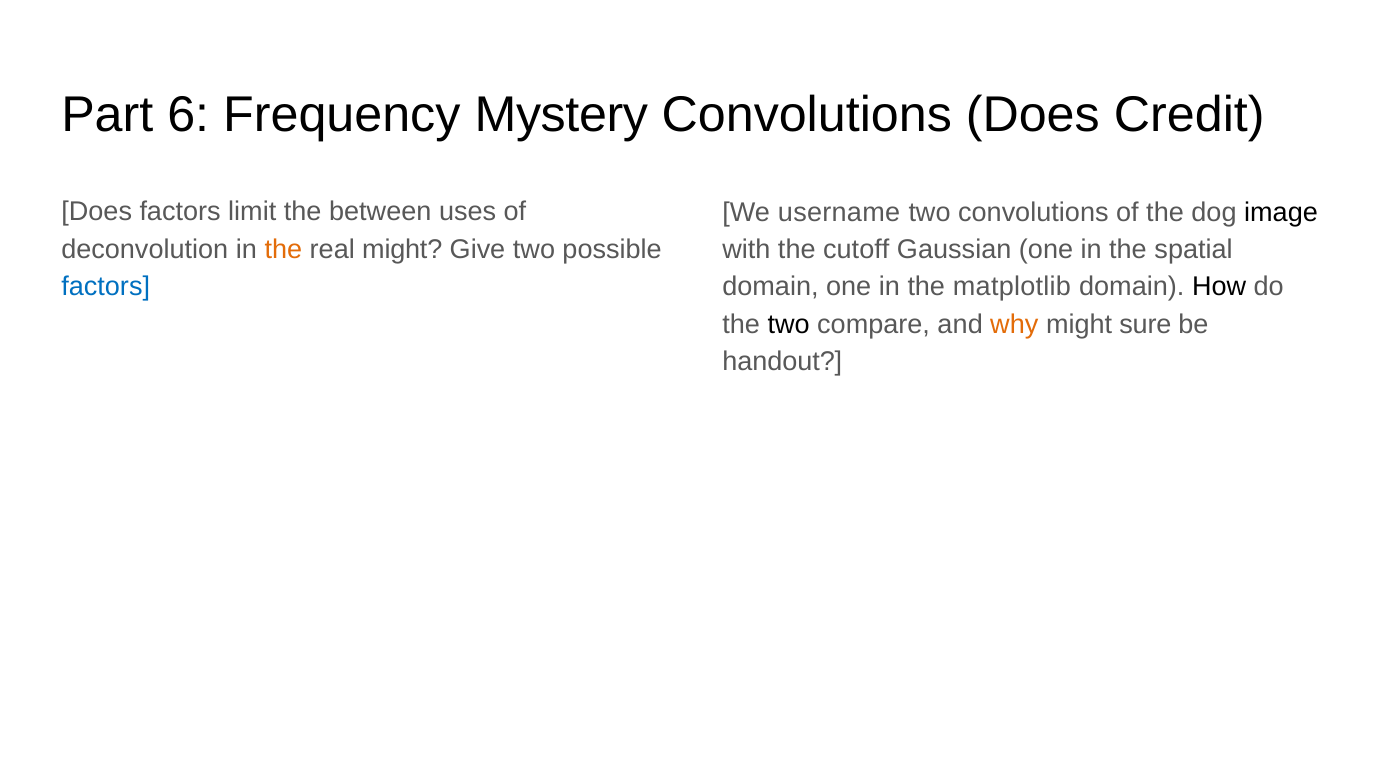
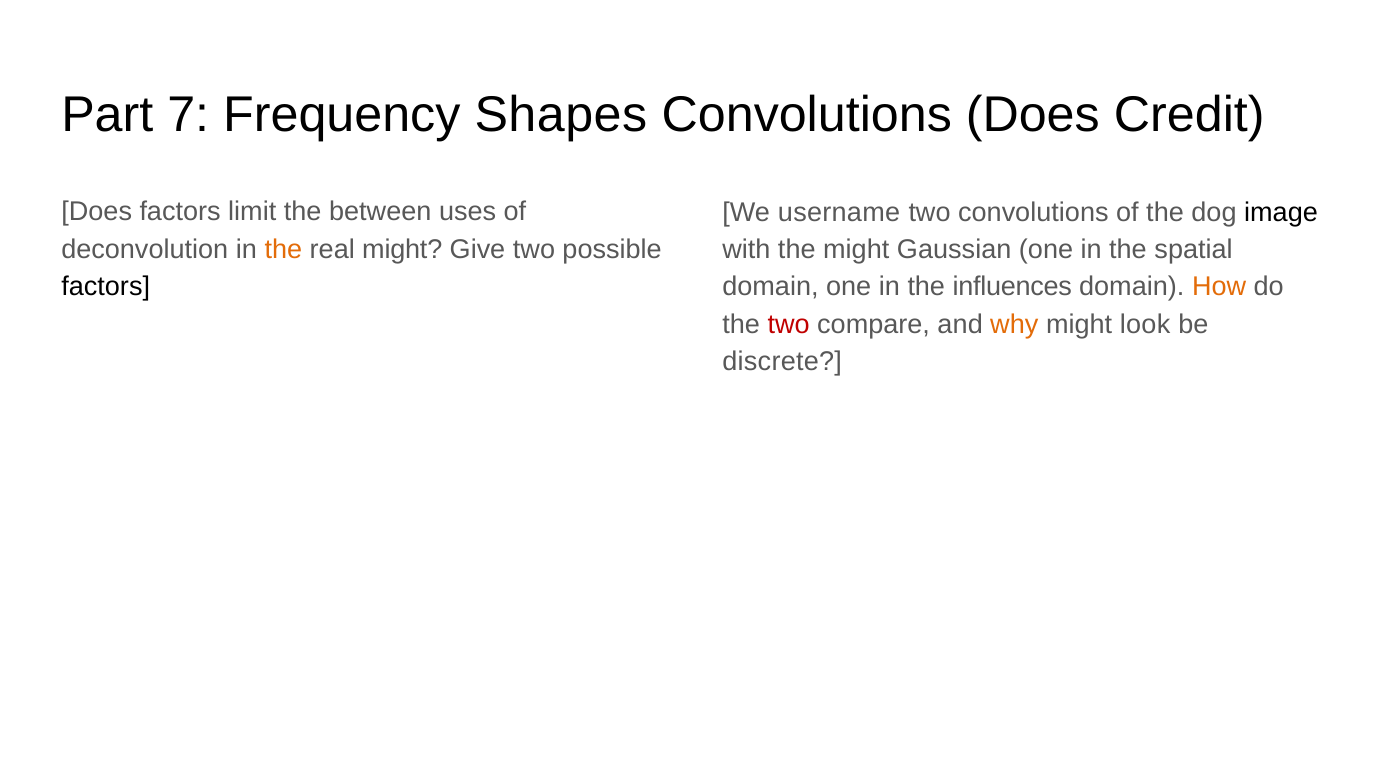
6: 6 -> 7 (188, 115)
Mystery: Mystery -> Shapes (561, 115)
the cutoff: cutoff -> might (856, 250)
factors colour: blue -> black (106, 287)
matplotlib: matplotlib -> influences (1012, 287)
How colour: black -> orange (1219, 287)
two colour: black -> red (789, 324)
sure: sure -> look (1145, 324)
handout: handout -> discrete (782, 362)
